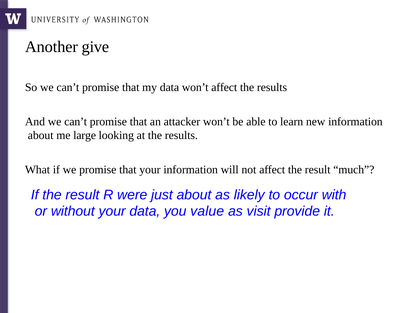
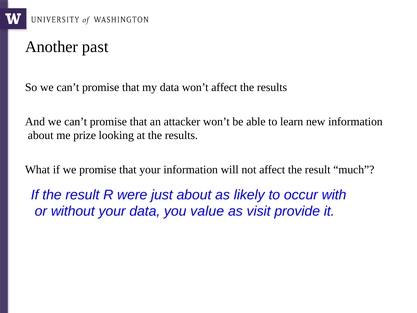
give: give -> past (95, 47)
large: large -> prize (85, 135)
